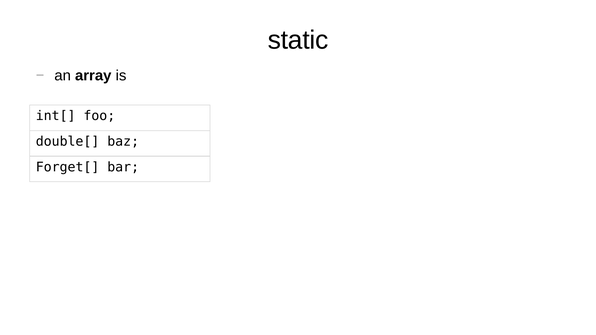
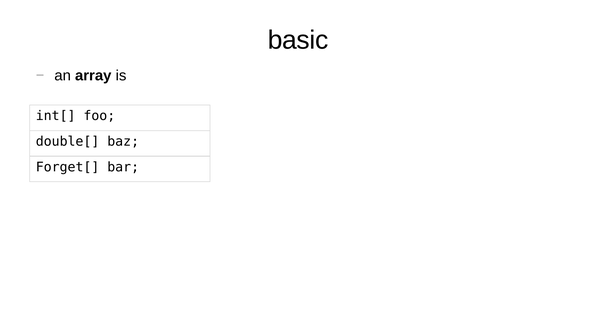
static: static -> basic (298, 40)
